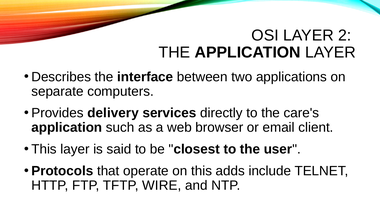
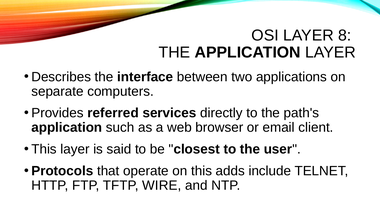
2: 2 -> 8 (345, 35)
delivery: delivery -> referred (113, 113)
care's: care's -> path's (301, 113)
